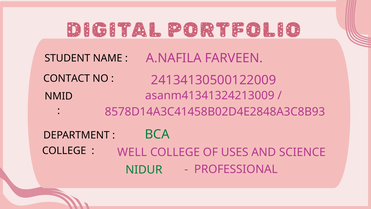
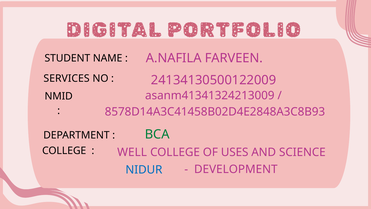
CONTACT: CONTACT -> SERVICES (67, 78)
NIDUR colour: green -> blue (144, 170)
PROFESSIONAL: PROFESSIONAL -> DEVELOPMENT (236, 169)
